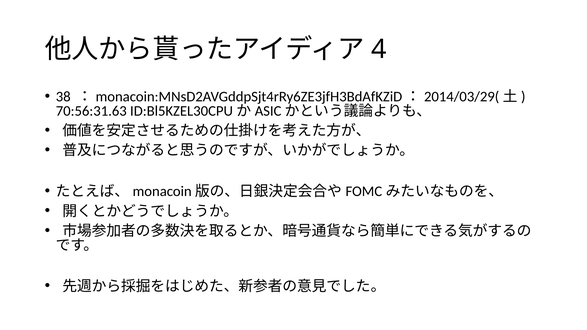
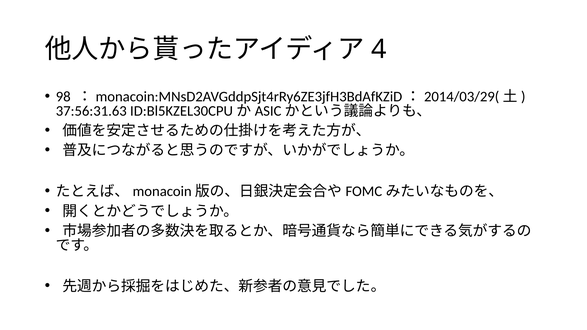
38: 38 -> 98 (63, 97)
70:56:31.63: 70:56:31.63 -> 37:56:31.63 (91, 111)
